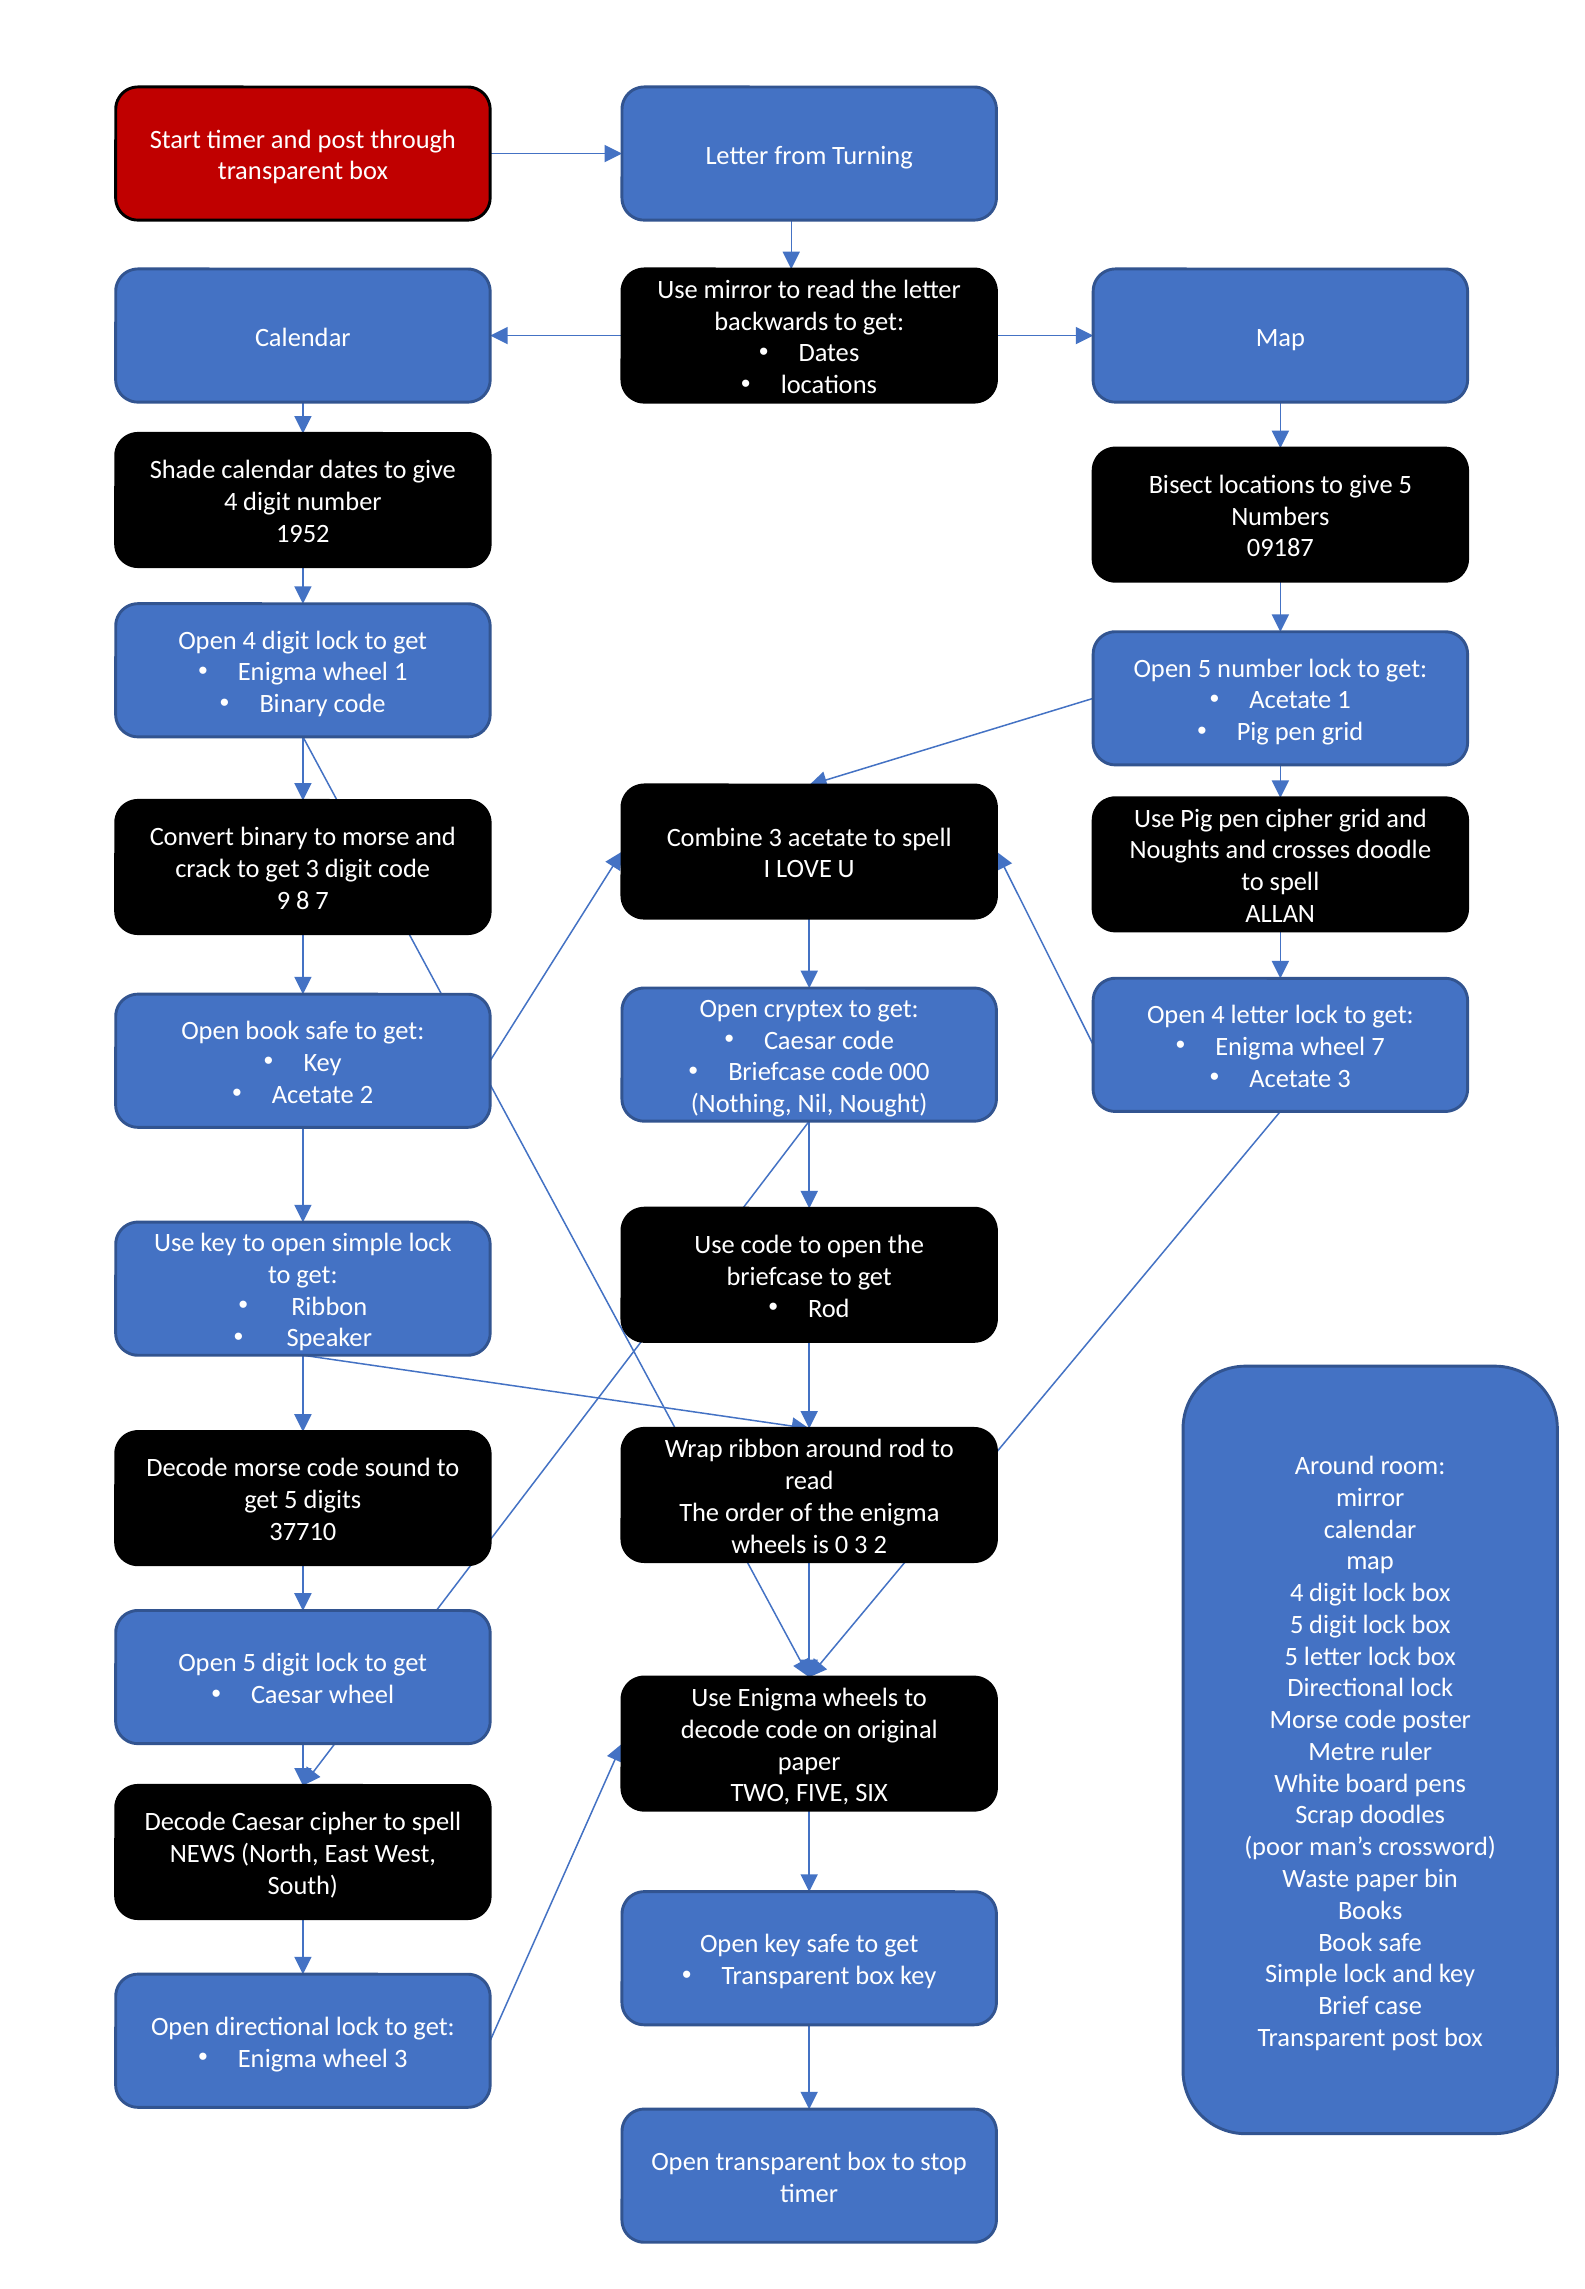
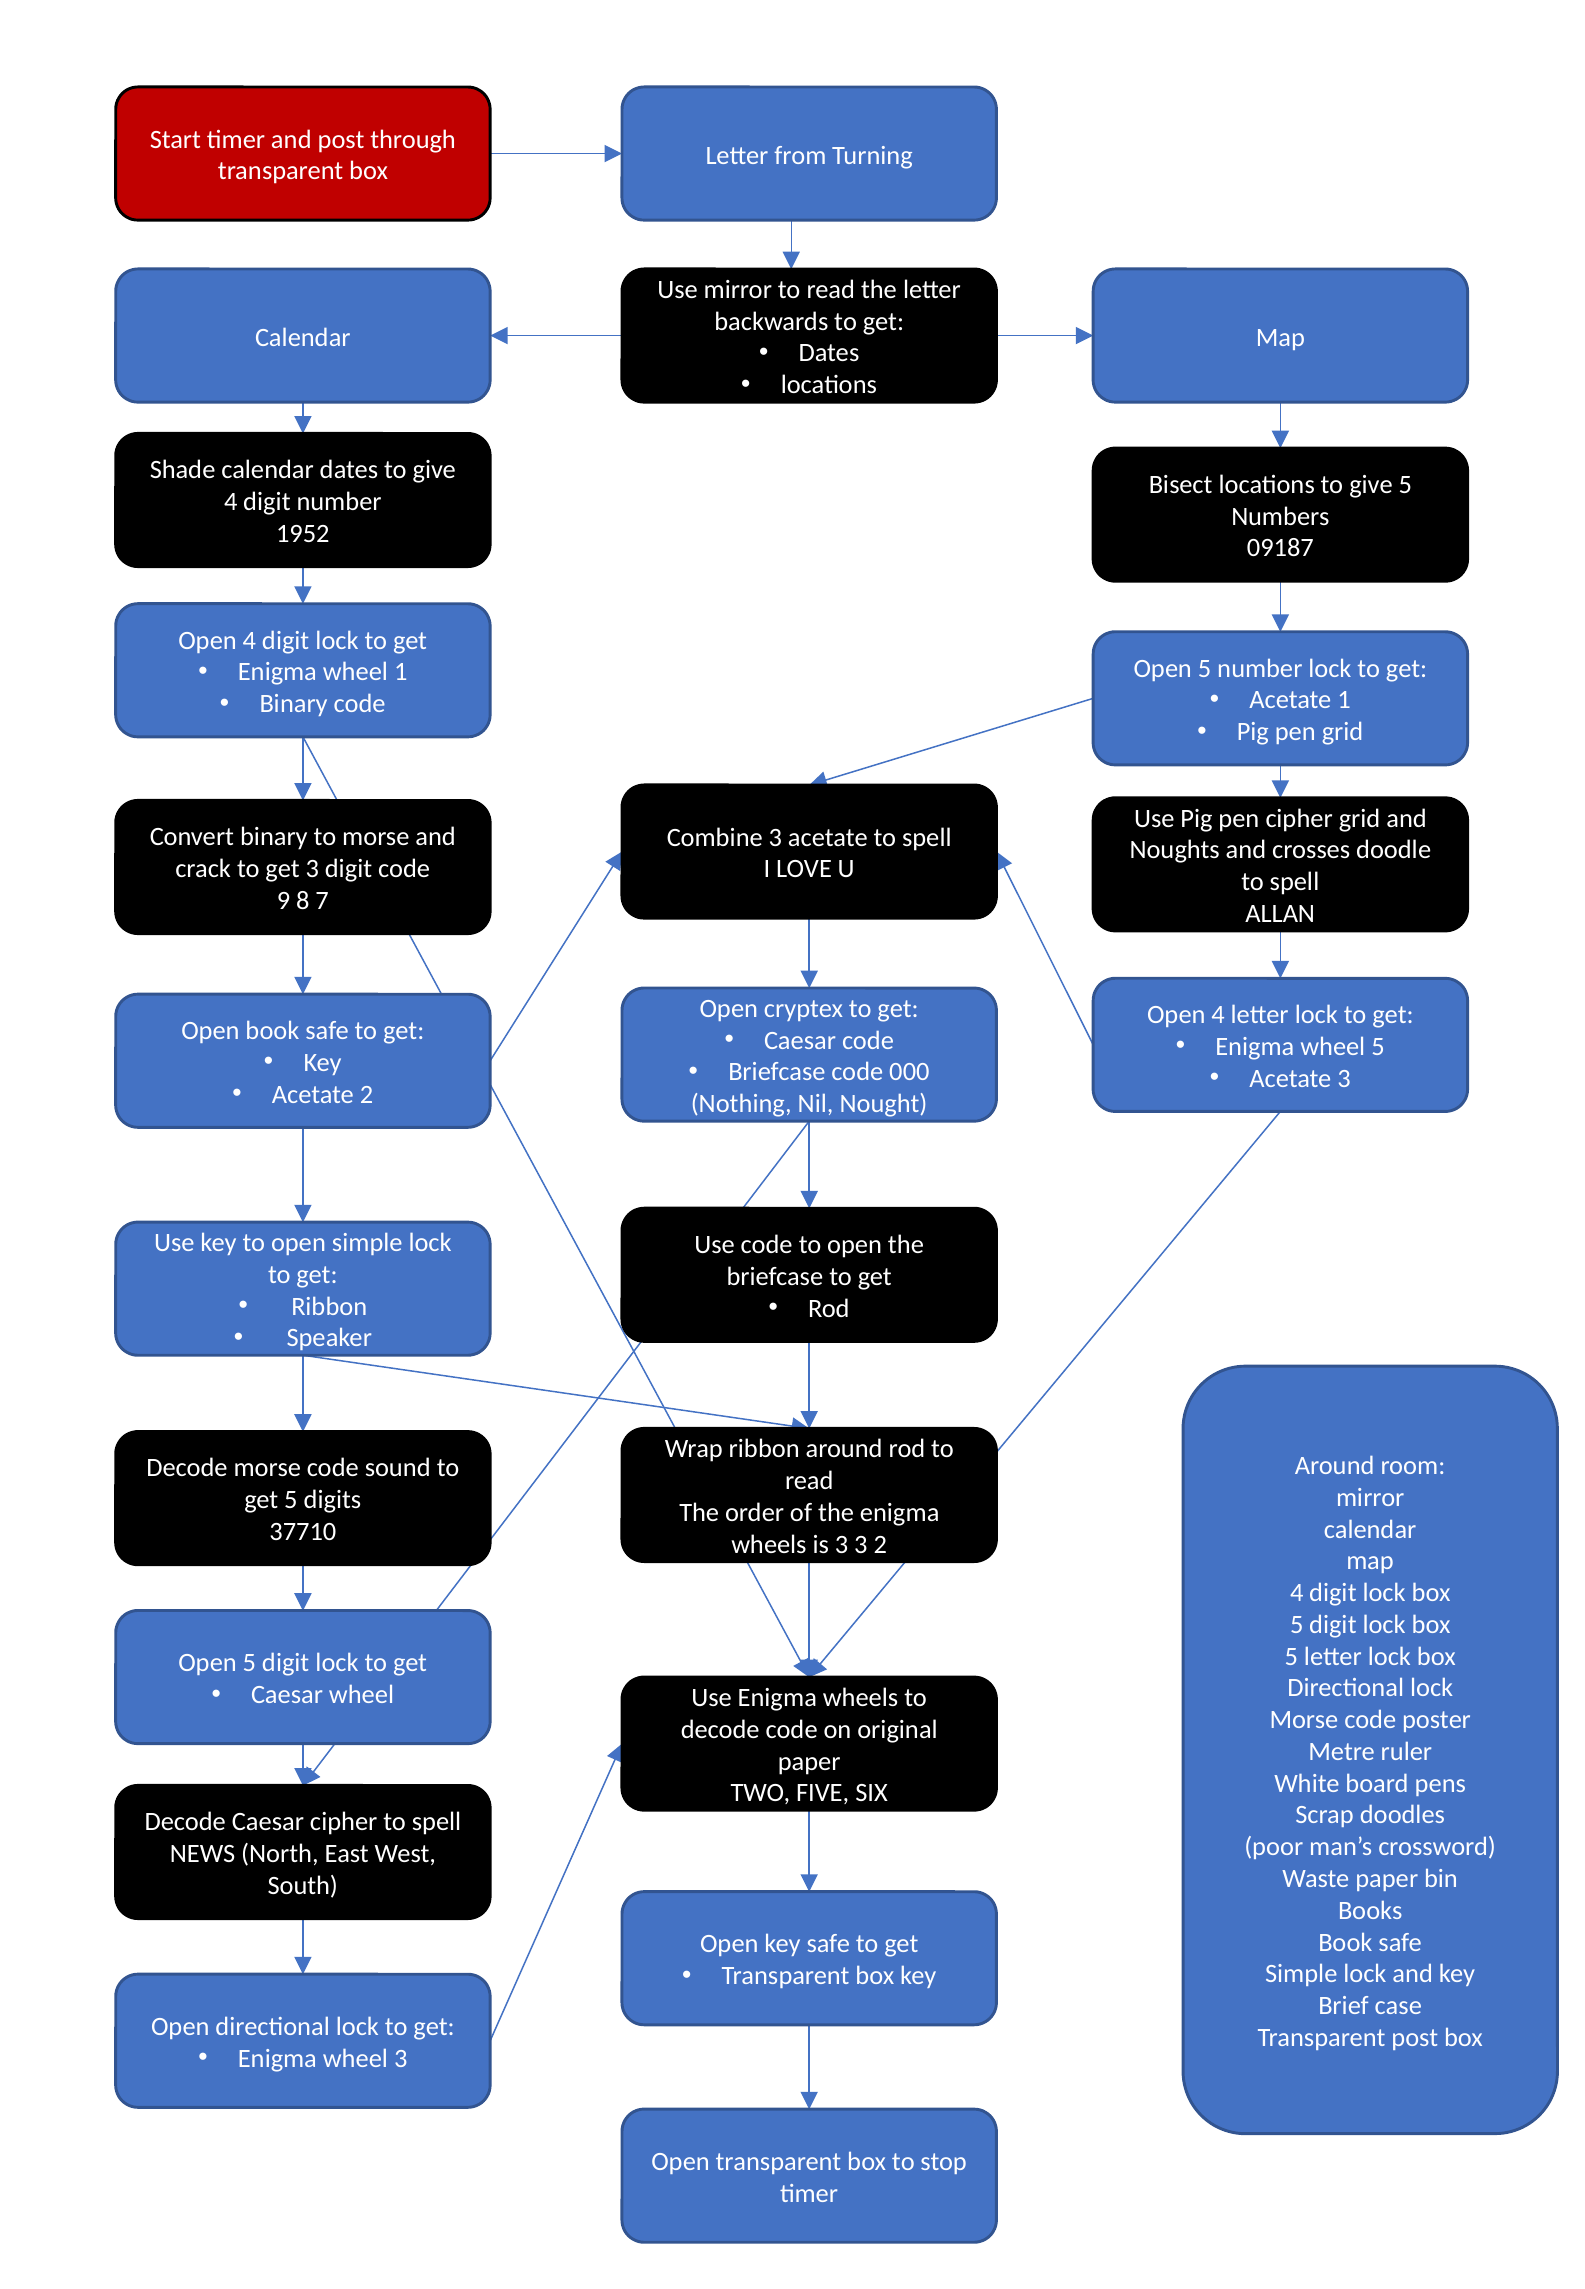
wheel 7: 7 -> 5 (1378, 1047)
is 0: 0 -> 3 (842, 1545)
